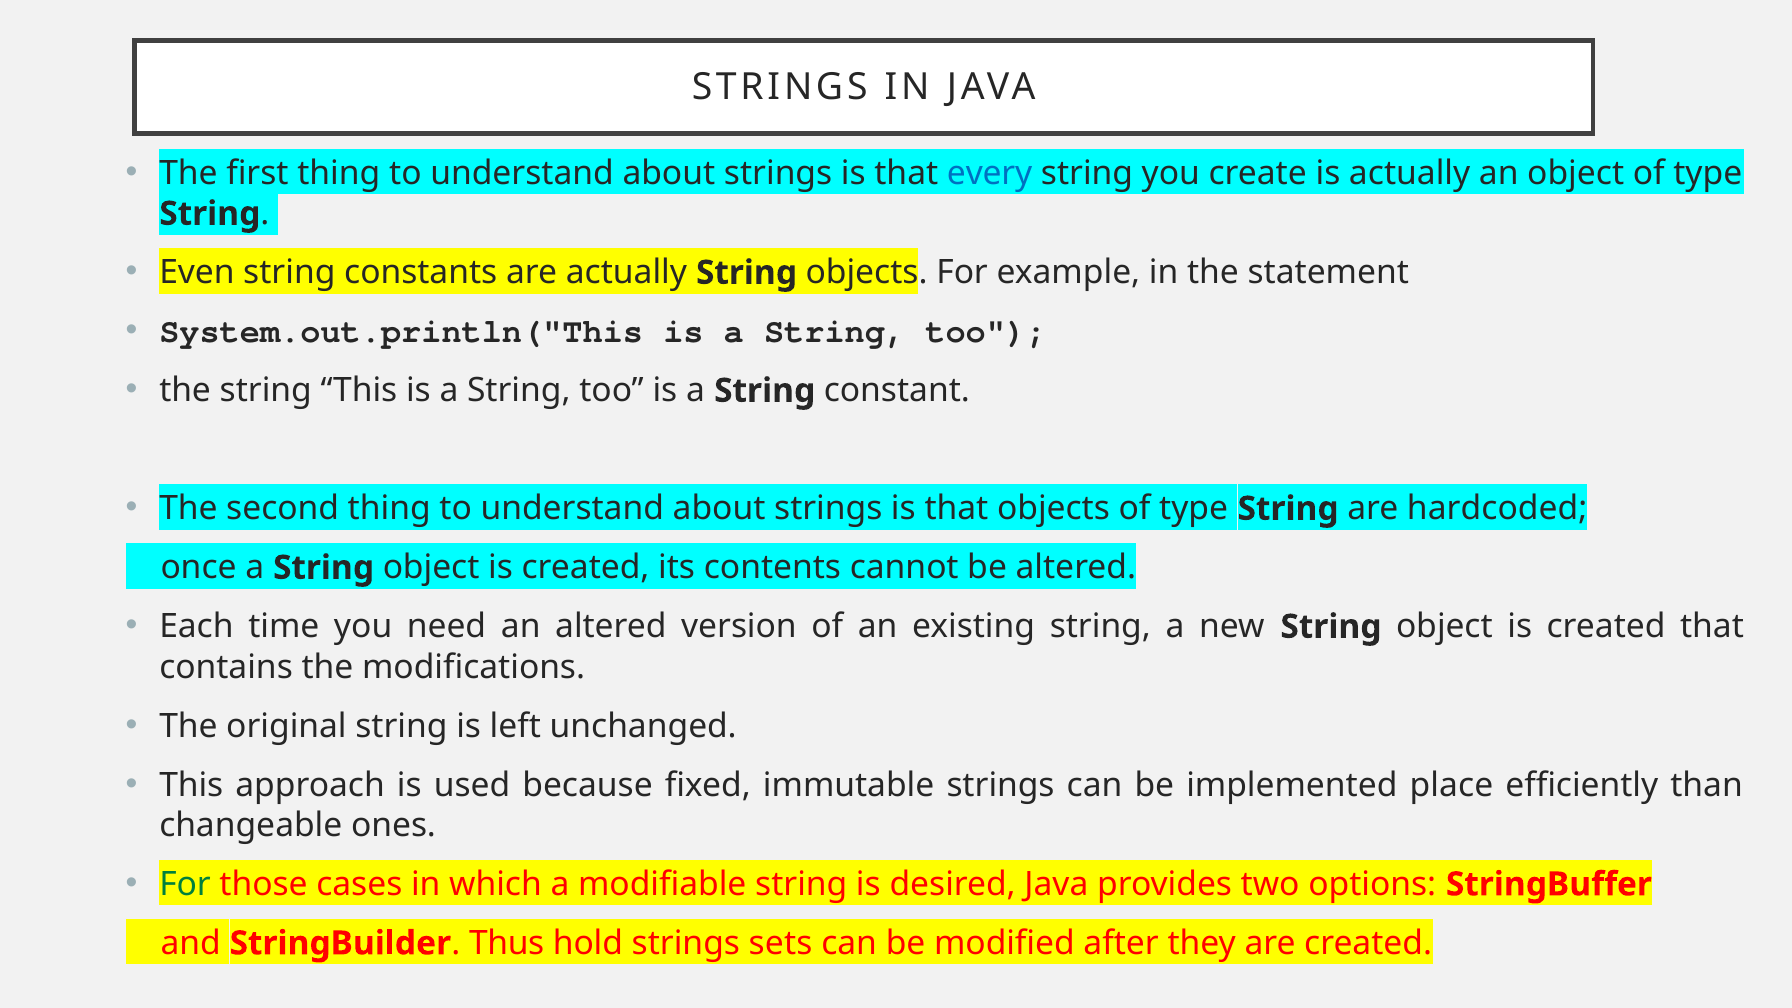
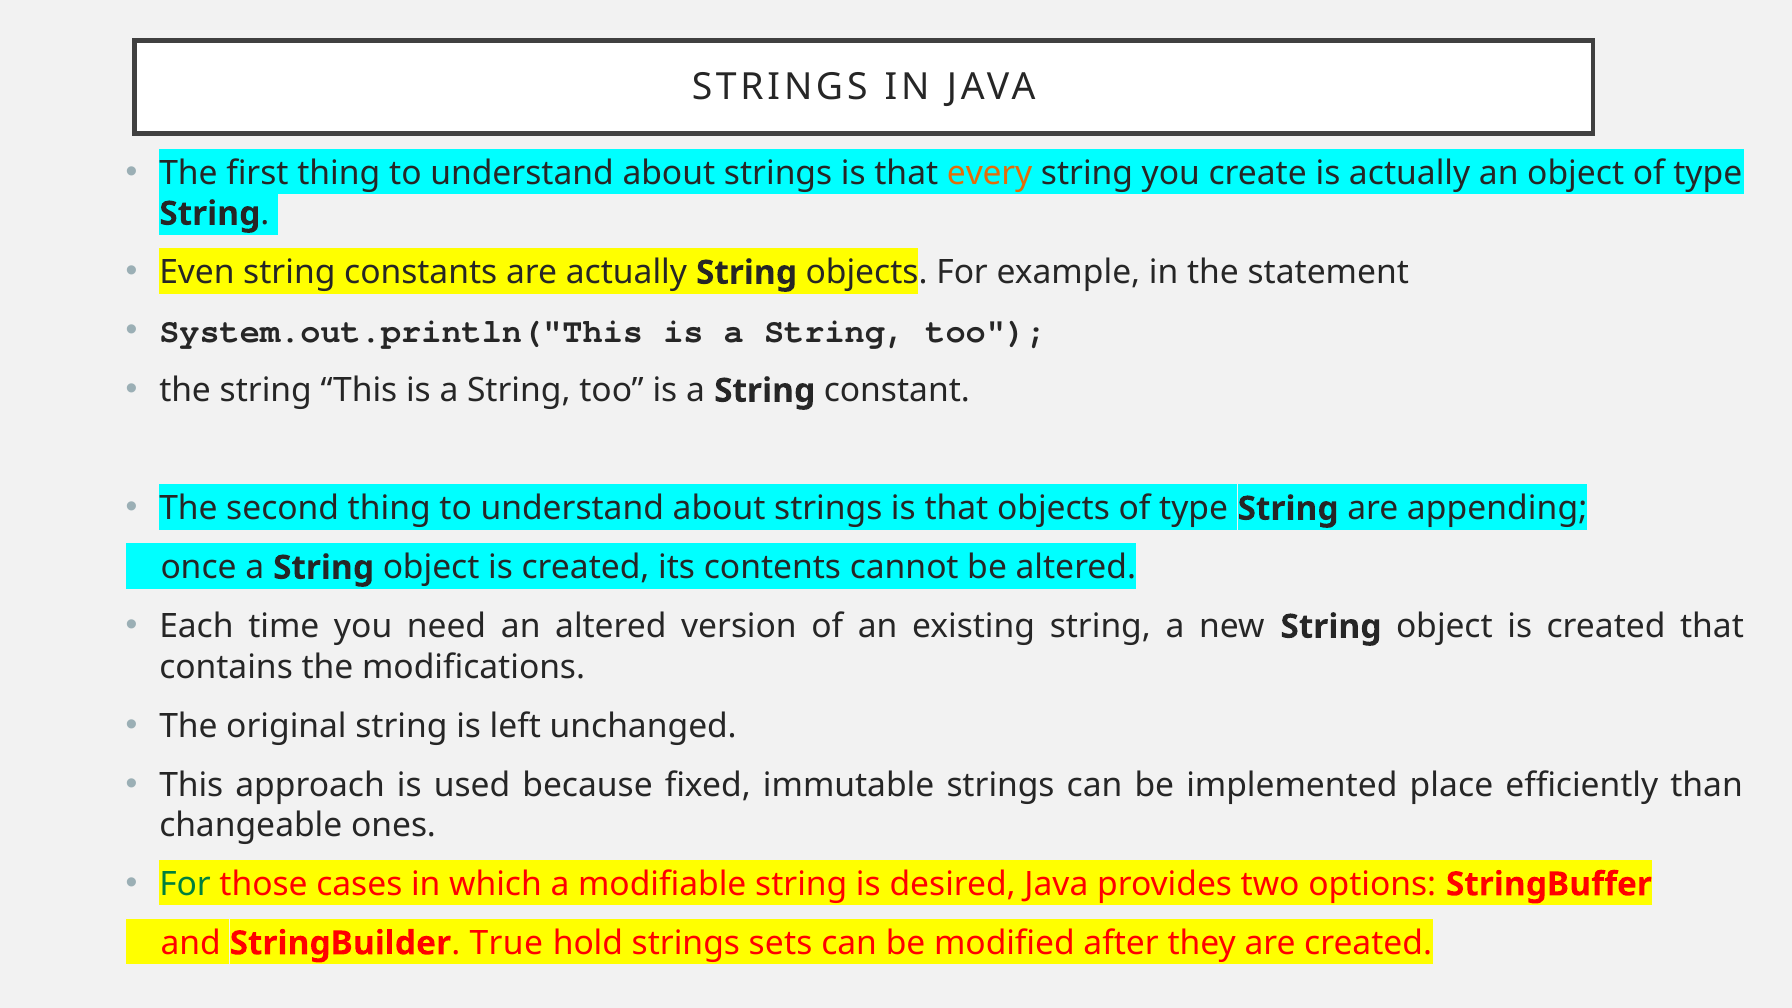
every colour: blue -> orange (990, 173)
hardcoded: hardcoded -> appending (1497, 509)
Thus: Thus -> True (506, 943)
